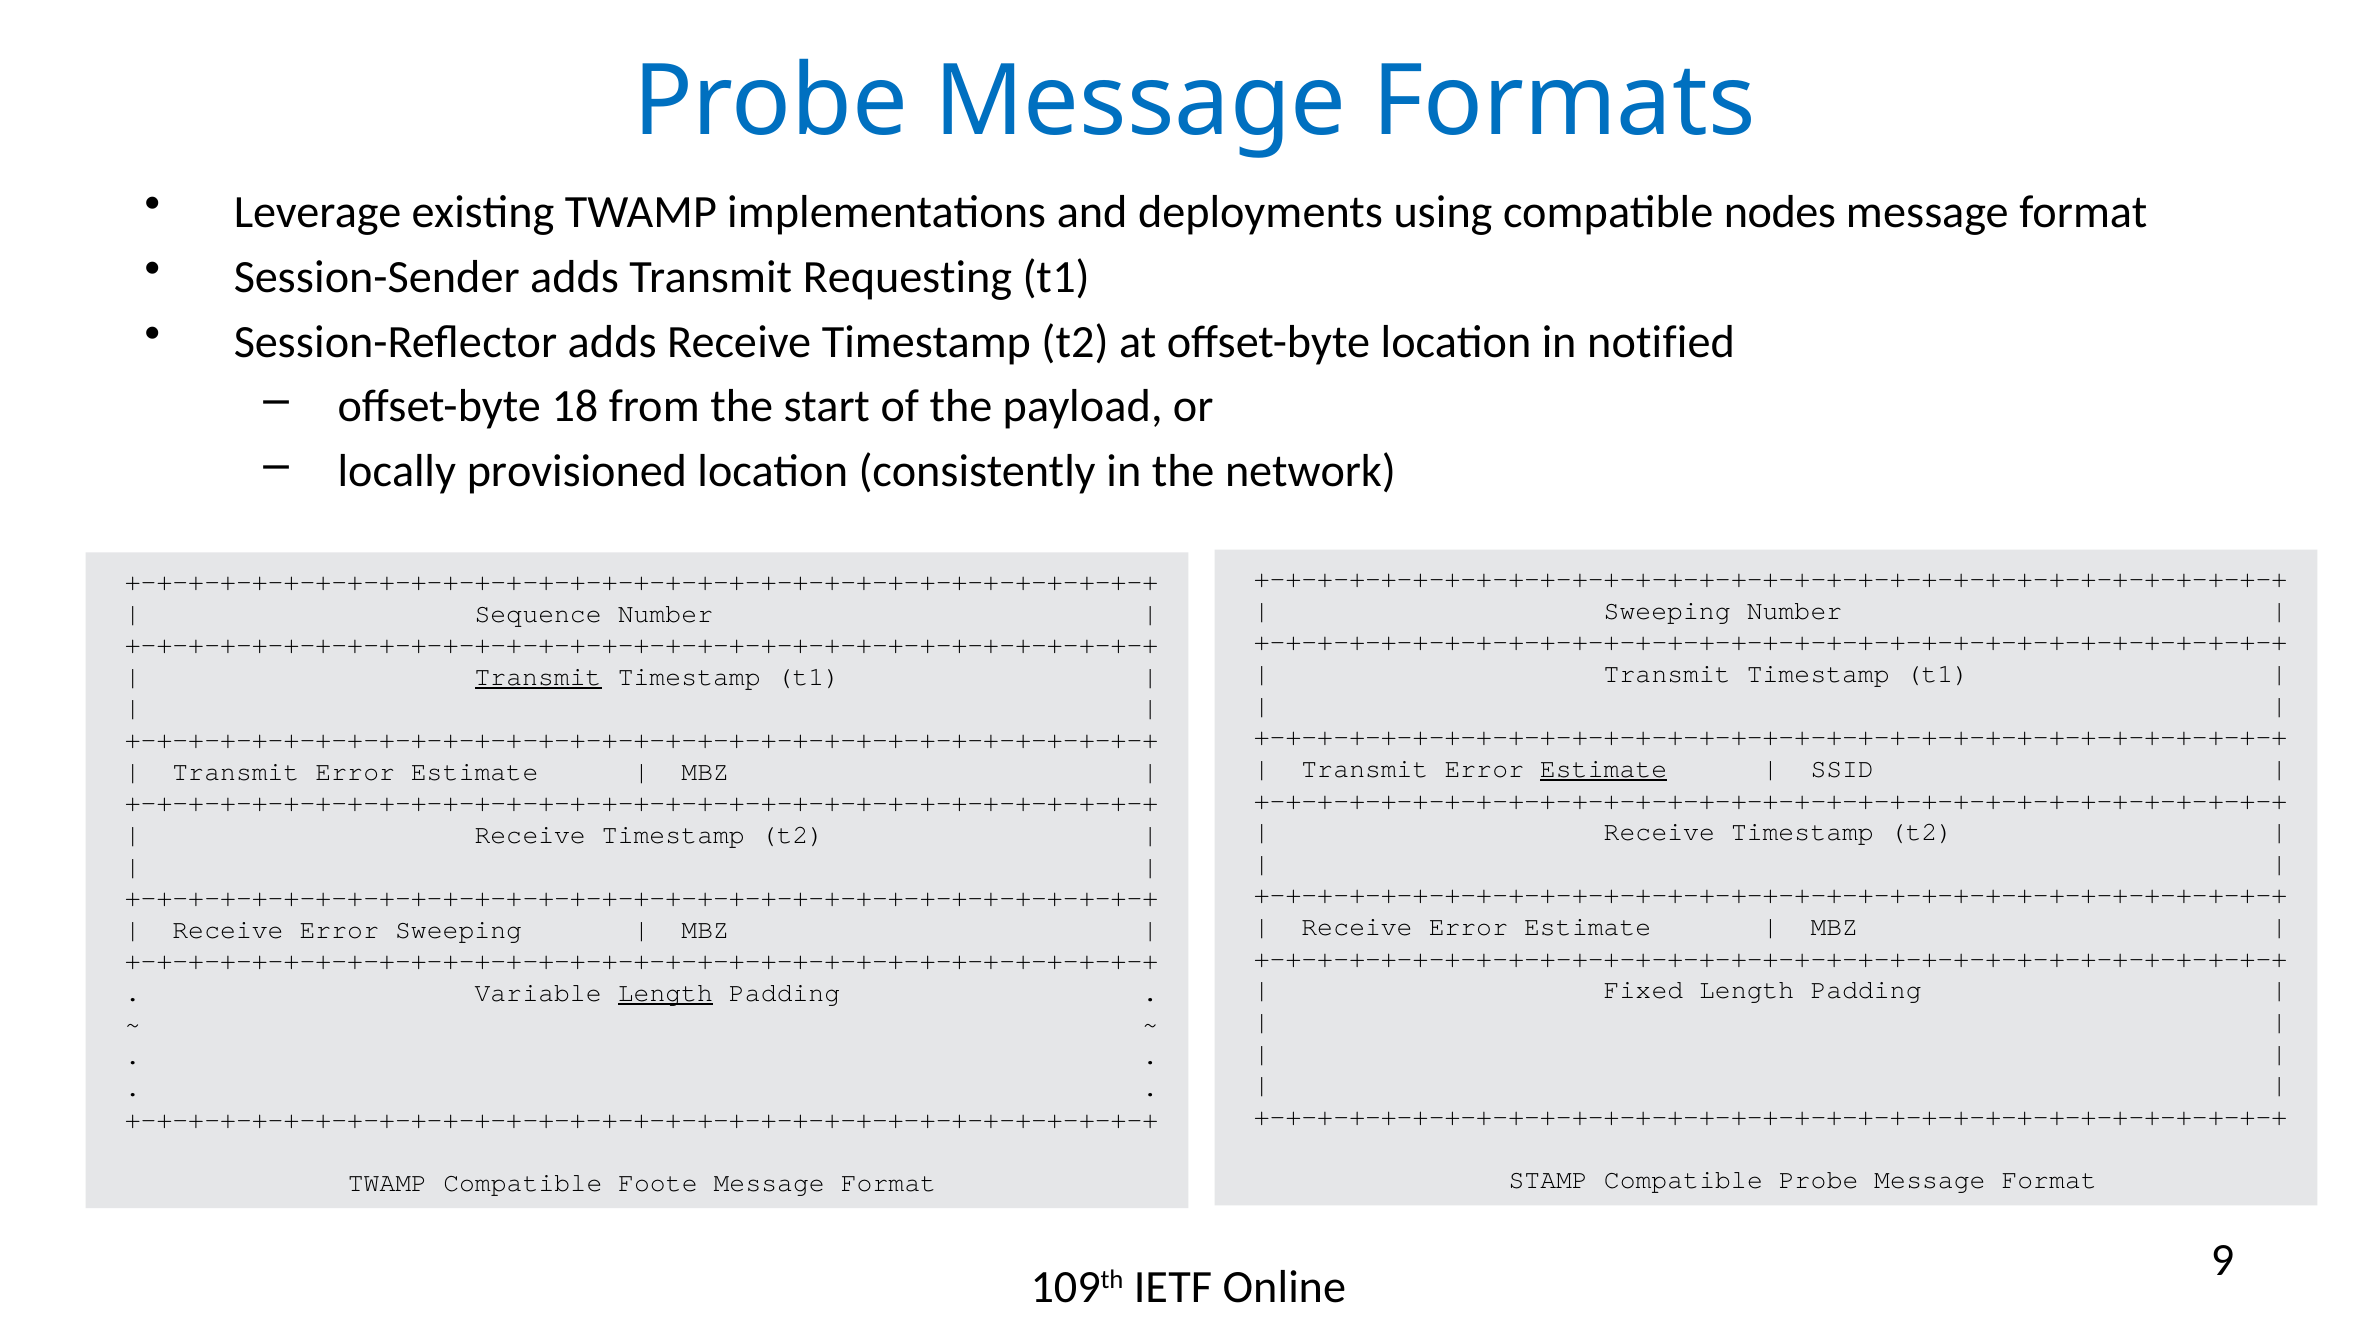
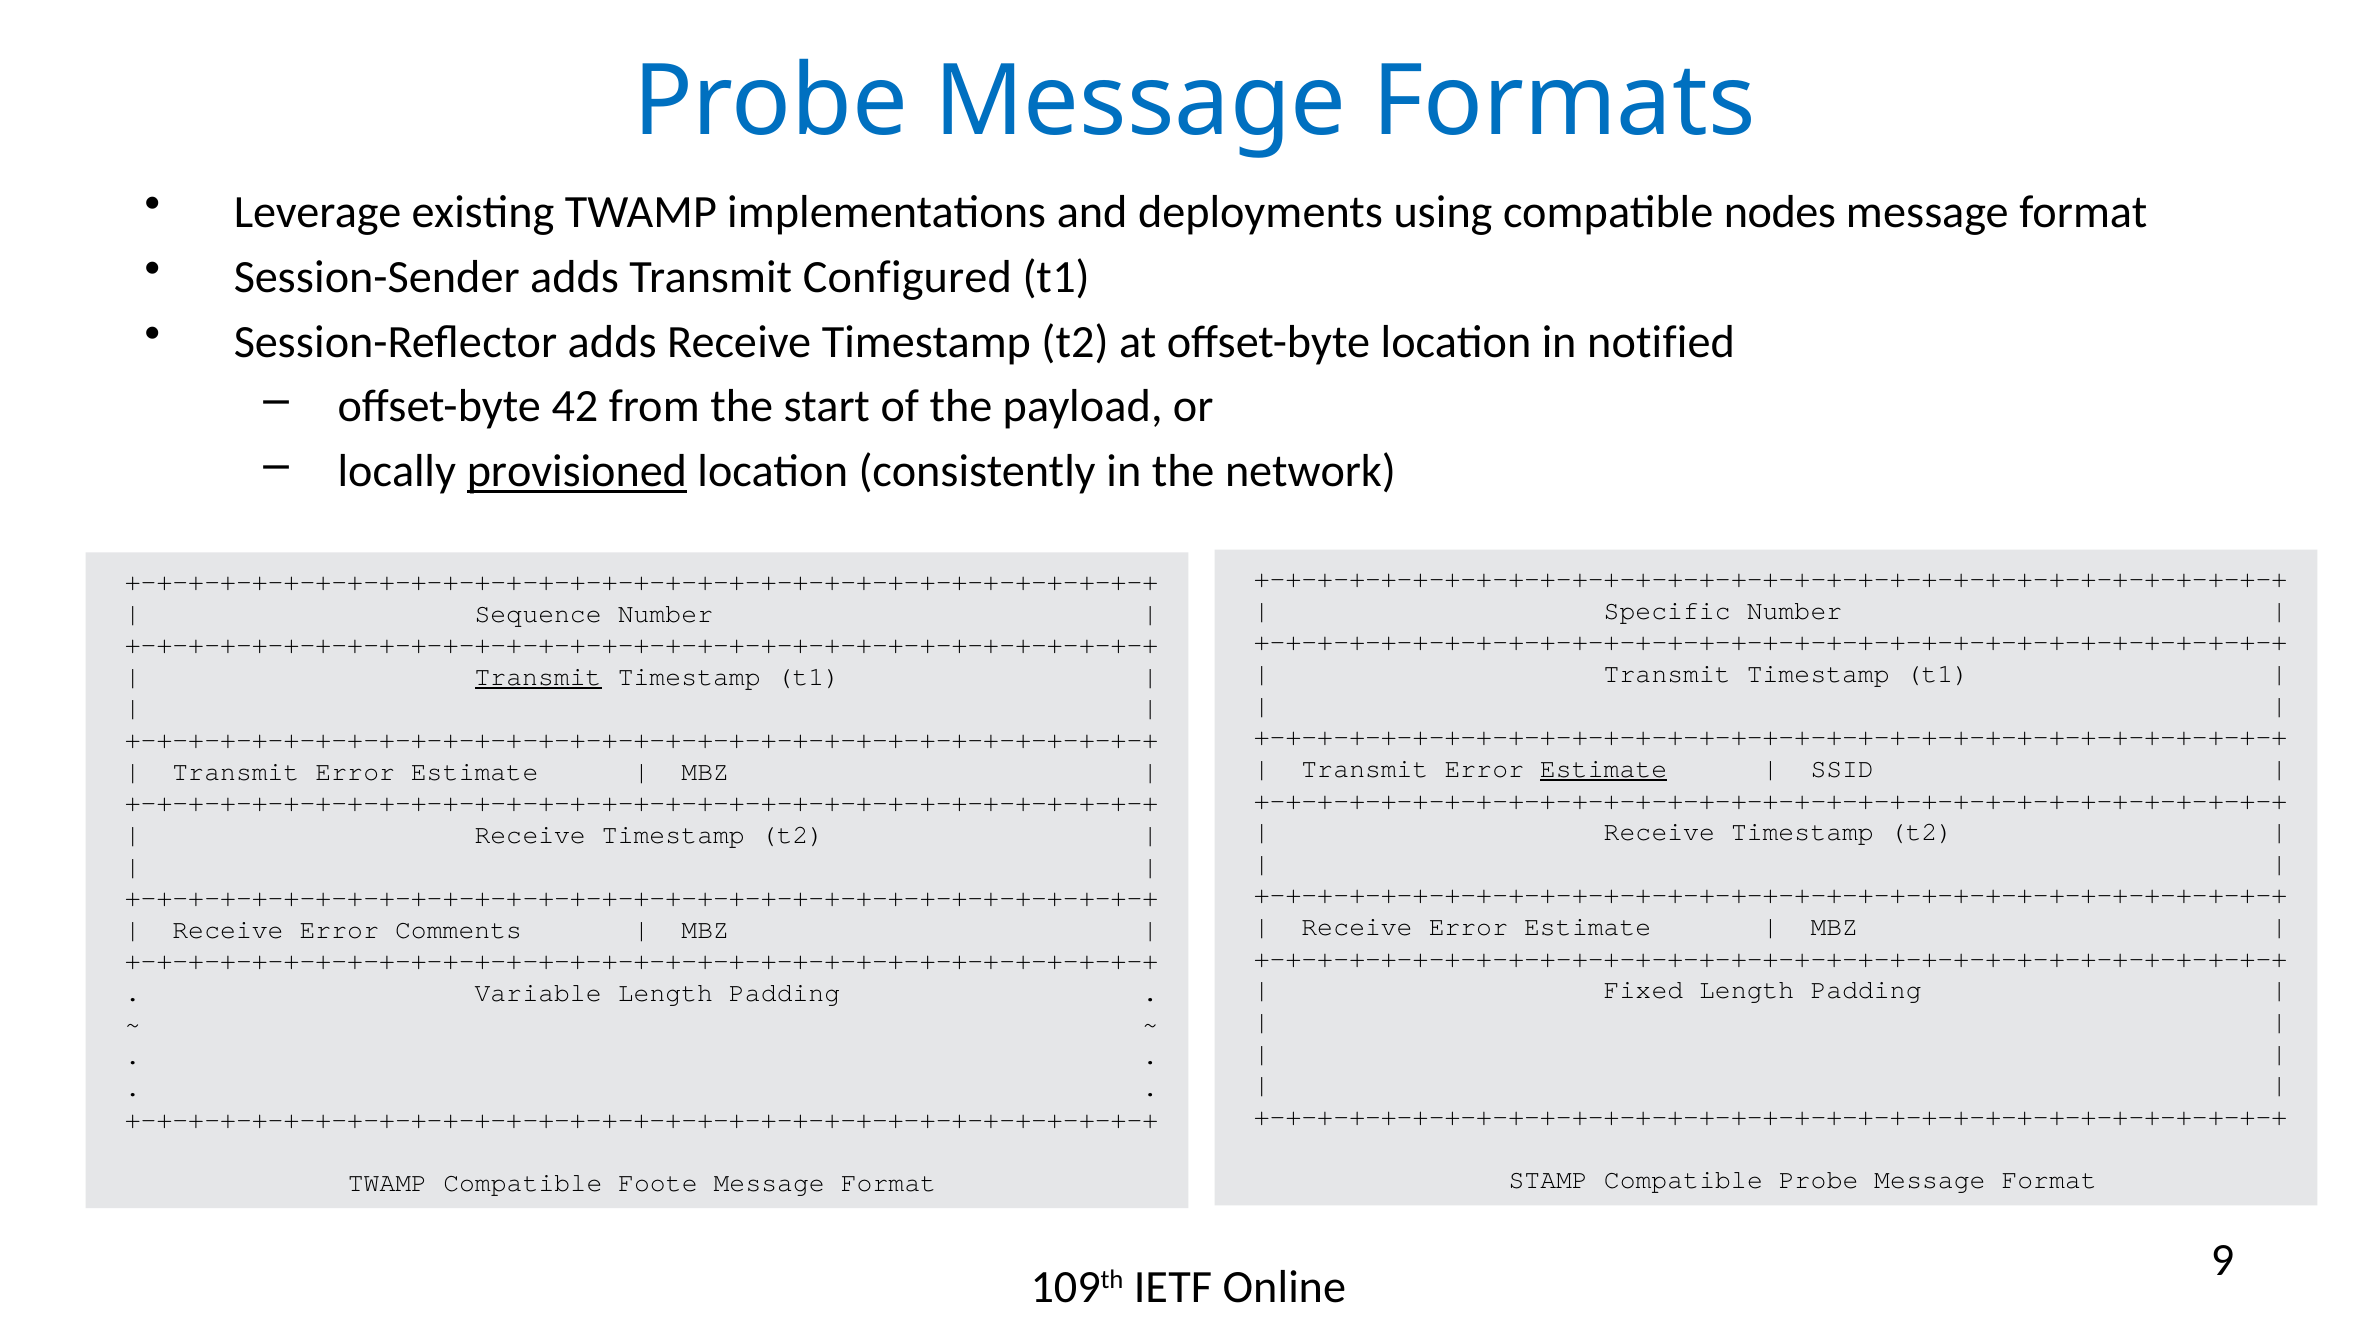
Requesting: Requesting -> Configured (907, 277)
18: 18 -> 42 (575, 407)
provisioned underline: none -> present (577, 471)
Sweeping: Sweeping -> Specific (1667, 611)
Error Sweeping: Sweeping -> Comments (459, 930)
Length underline: present -> none (665, 993)
